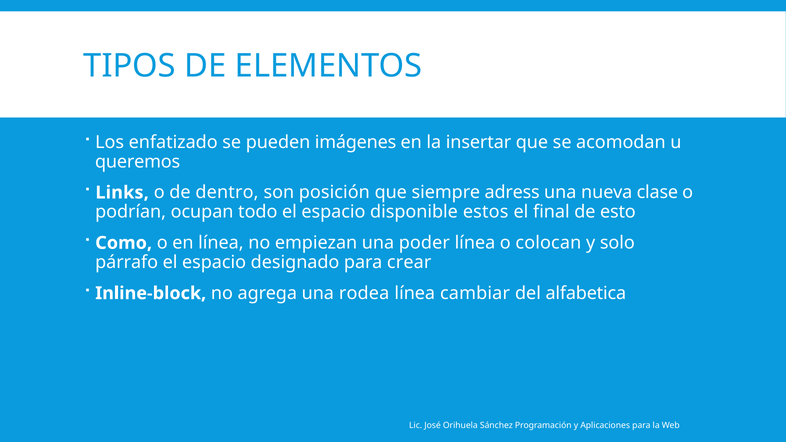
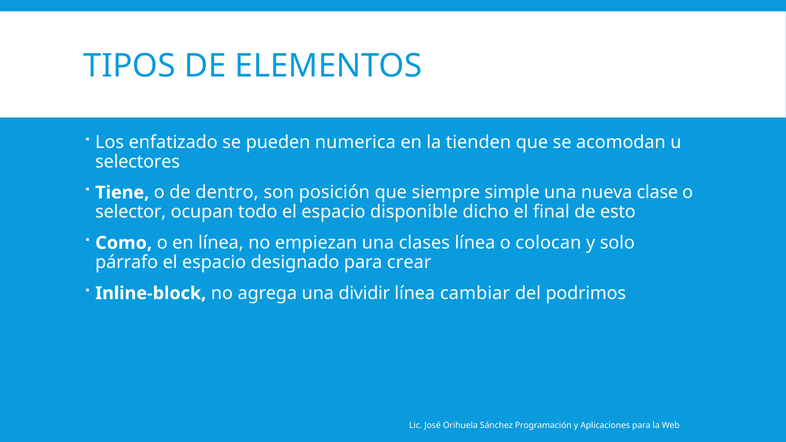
imágenes: imágenes -> numerica (355, 142)
insertar: insertar -> tienden (478, 142)
queremos: queremos -> selectores (138, 162)
Links: Links -> Tiene (122, 193)
adress: adress -> simple (512, 193)
podrían: podrían -> selector (131, 212)
estos: estos -> dicho (486, 212)
poder: poder -> clases (424, 243)
rodea: rodea -> dividir (364, 293)
alfabetica: alfabetica -> podrimos (586, 293)
